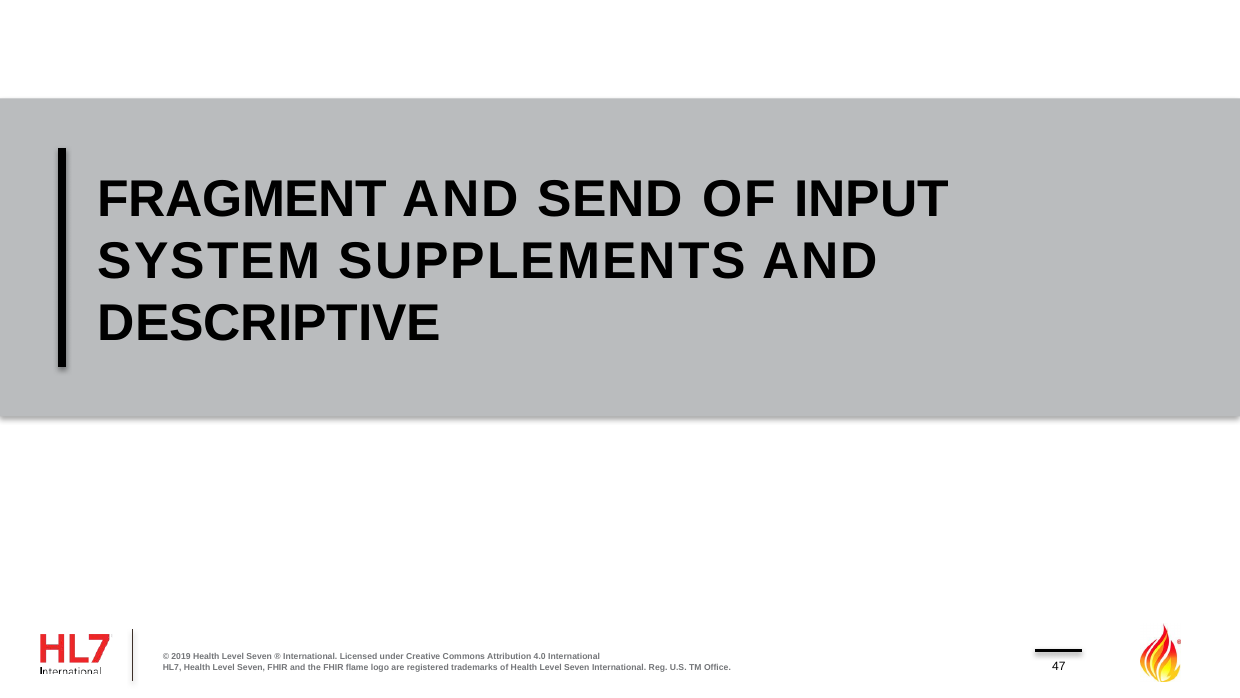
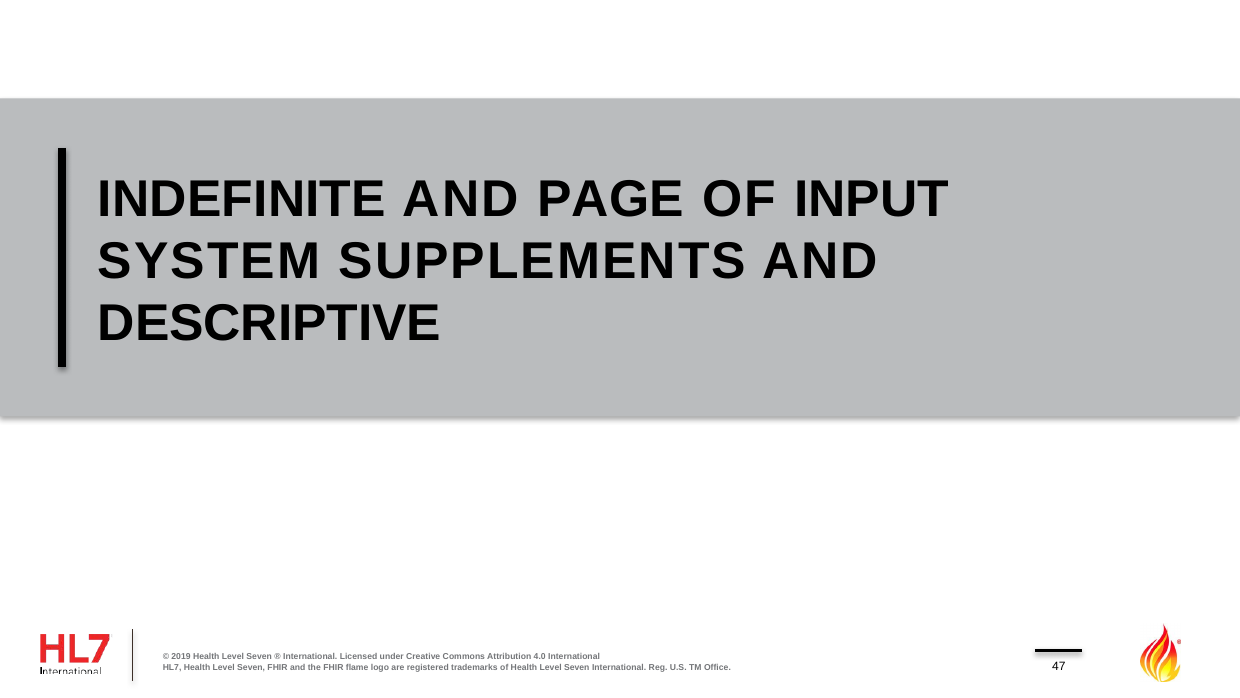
FRAGMENT: FRAGMENT -> INDEFINITE (242, 199)
SEND: SEND -> PAGE (610, 199)
